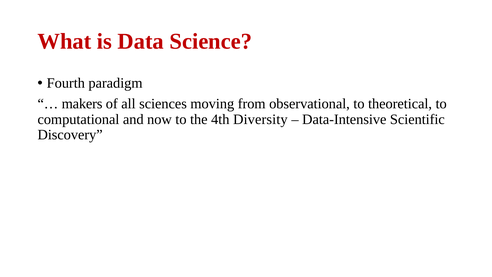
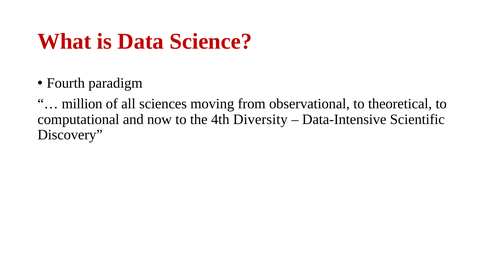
makers: makers -> million (82, 104)
